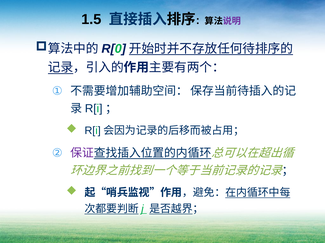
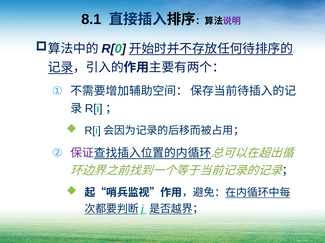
1.5: 1.5 -> 8.1 (91, 20)
